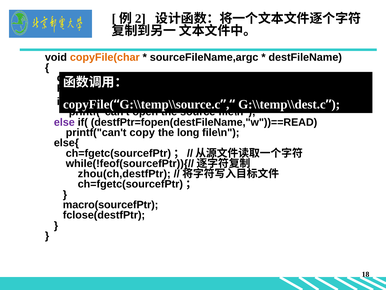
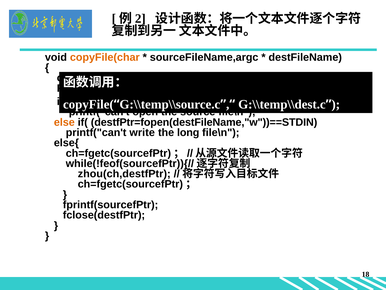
else colour: purple -> orange (64, 122)
destfPtr=fopen(destFileName,"w"))==READ: destfPtr=fopen(destFileName,"w"))==READ -> destfPtr=fopen(destFileName,"w"))==STDIN (204, 122)
copy: copy -> write (142, 132)
macro(sourcefPtr: macro(sourcefPtr -> fprintf(sourcefPtr (111, 204)
